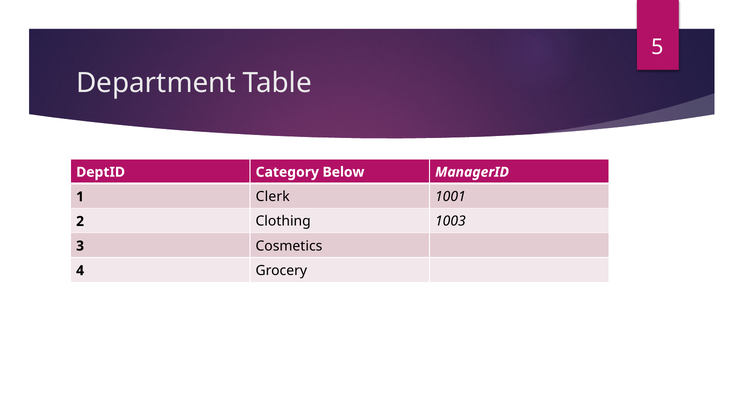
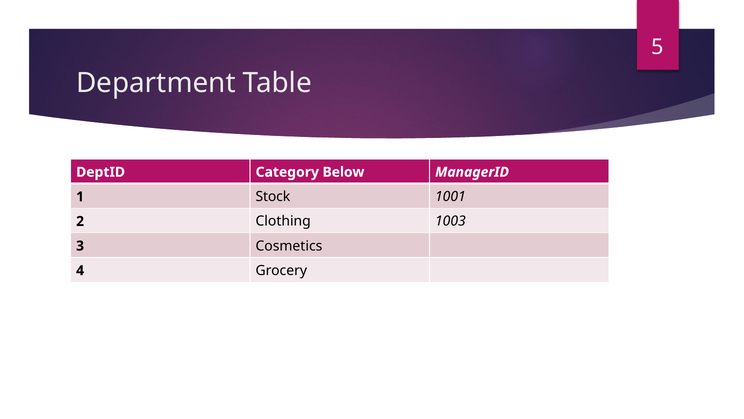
Clerk: Clerk -> Stock (273, 197)
